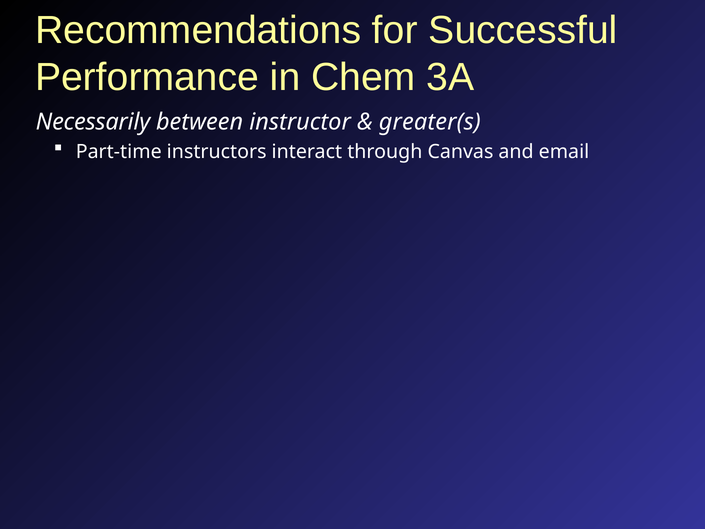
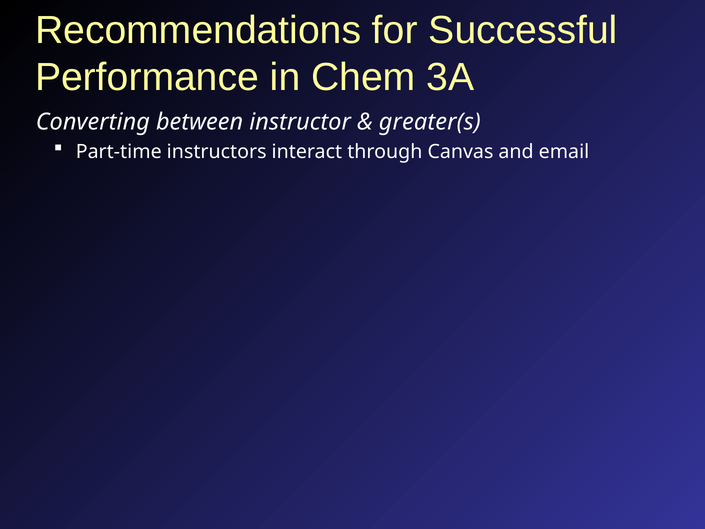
Necessarily: Necessarily -> Converting (93, 122)
